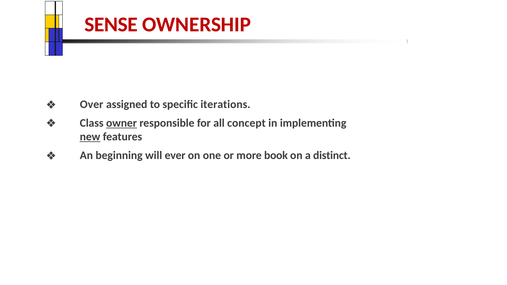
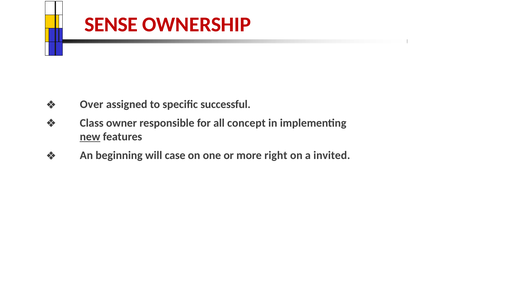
iterations: iterations -> successful (226, 104)
owner underline: present -> none (121, 123)
ever: ever -> case (175, 155)
book: book -> right (276, 155)
distinct: distinct -> invited (332, 155)
